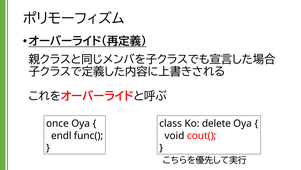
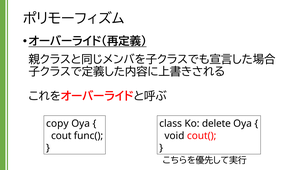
once: once -> copy (57, 123)
endl: endl -> cout (61, 135)
